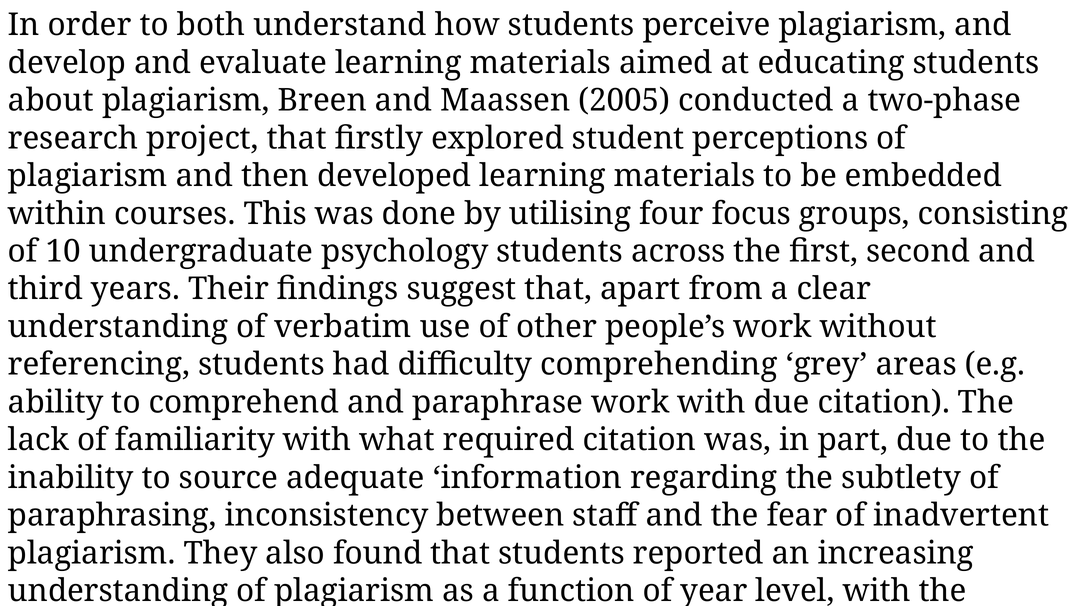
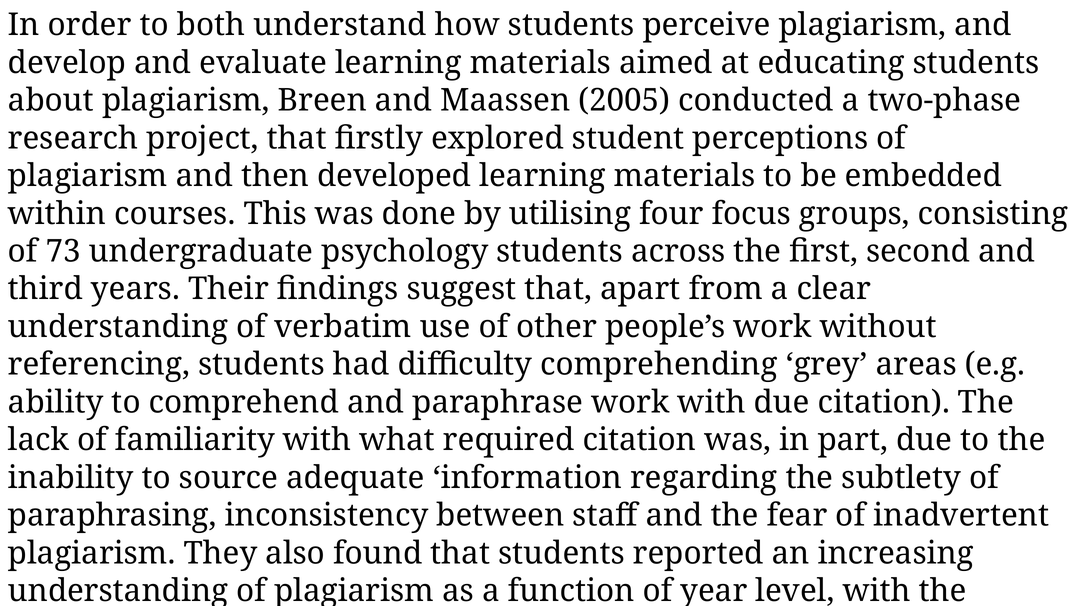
10: 10 -> 73 (63, 251)
